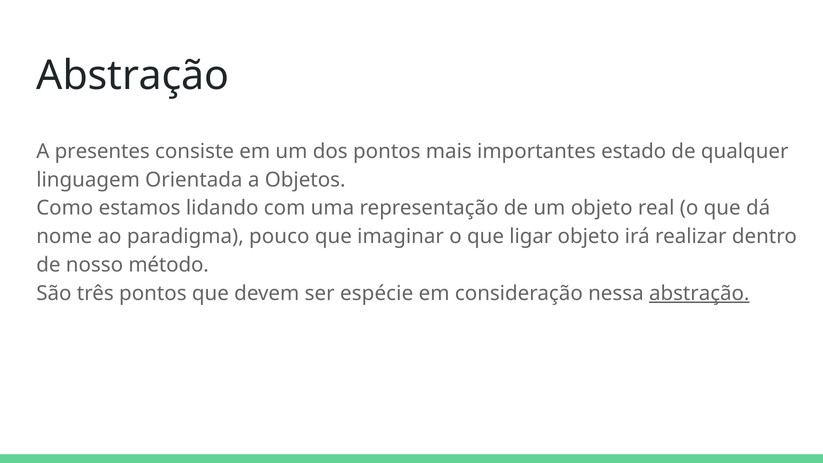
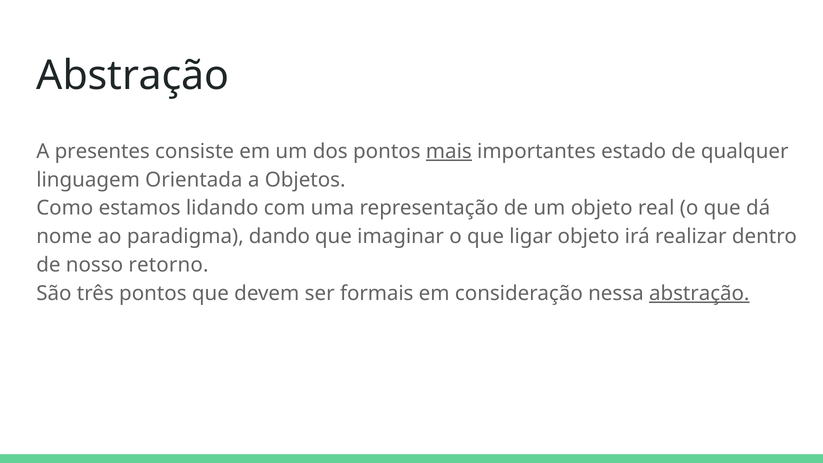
mais underline: none -> present (449, 151)
pouco: pouco -> dando (279, 237)
método: método -> retorno (168, 265)
espécie: espécie -> formais (377, 293)
